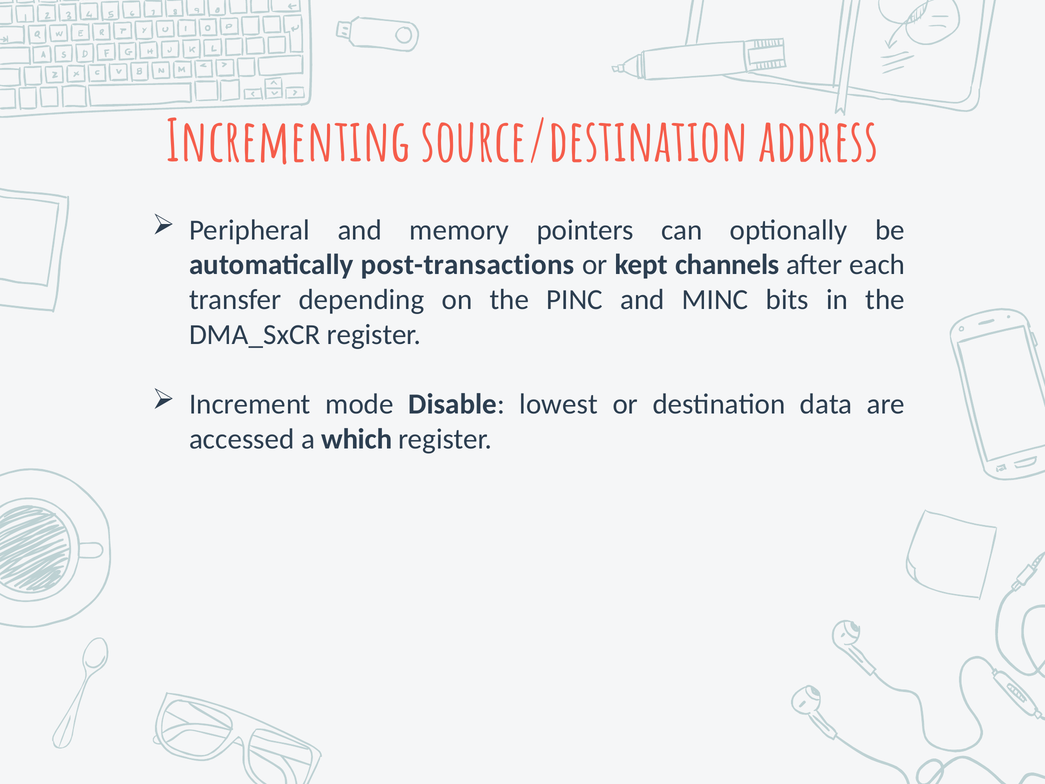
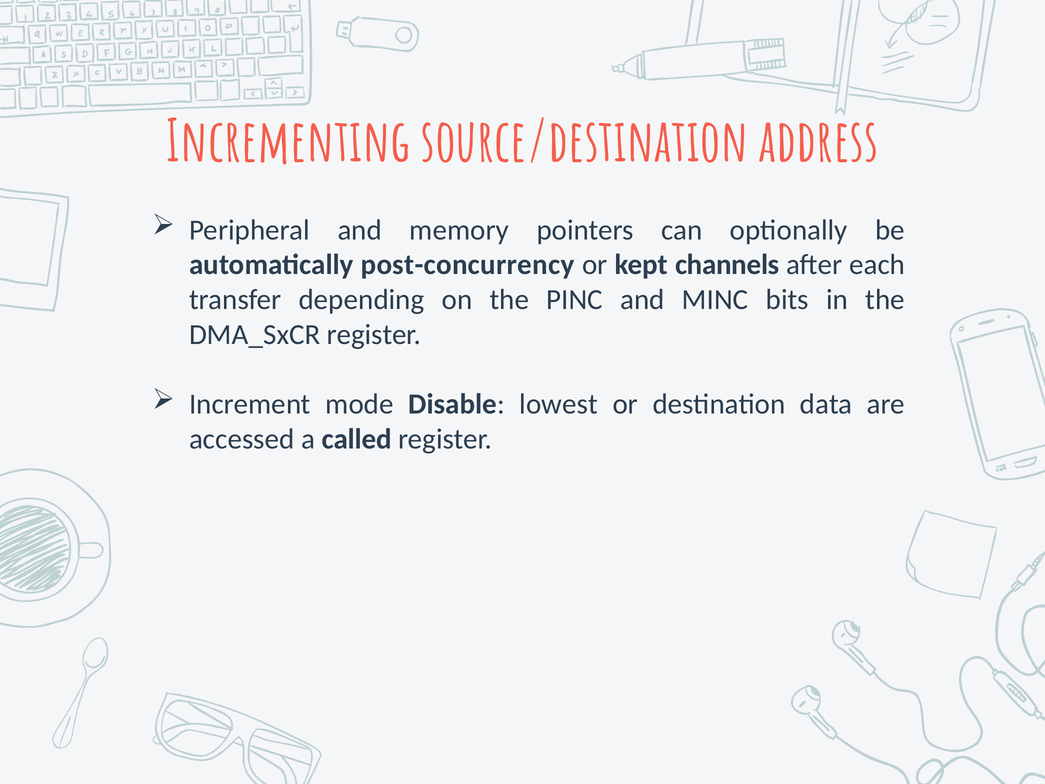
post-transactions: post-transactions -> post-concurrency (468, 265)
which: which -> called (357, 439)
